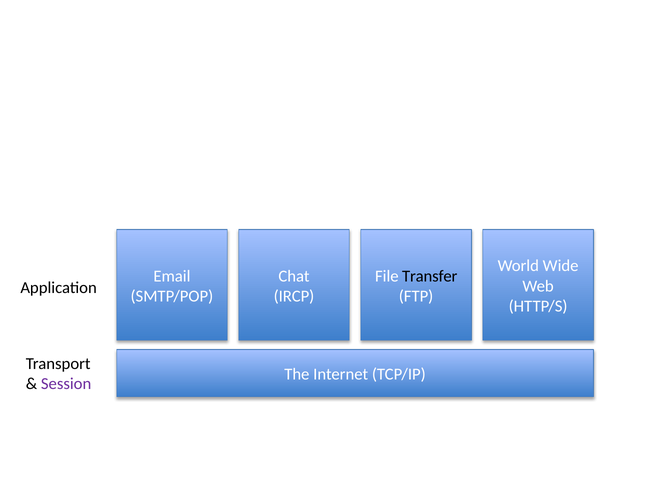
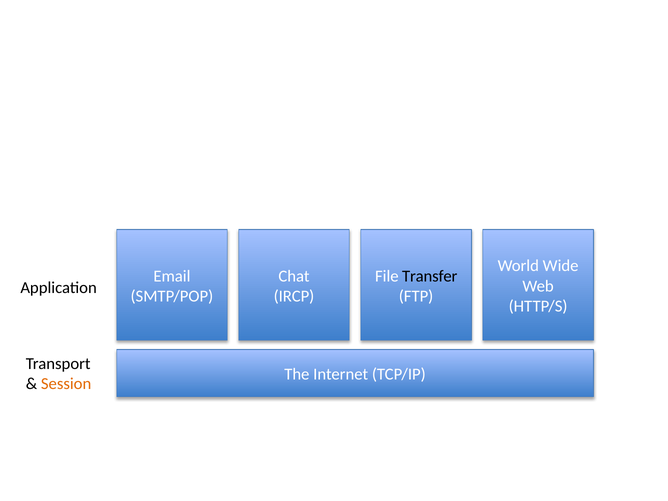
Session colour: purple -> orange (66, 384)
